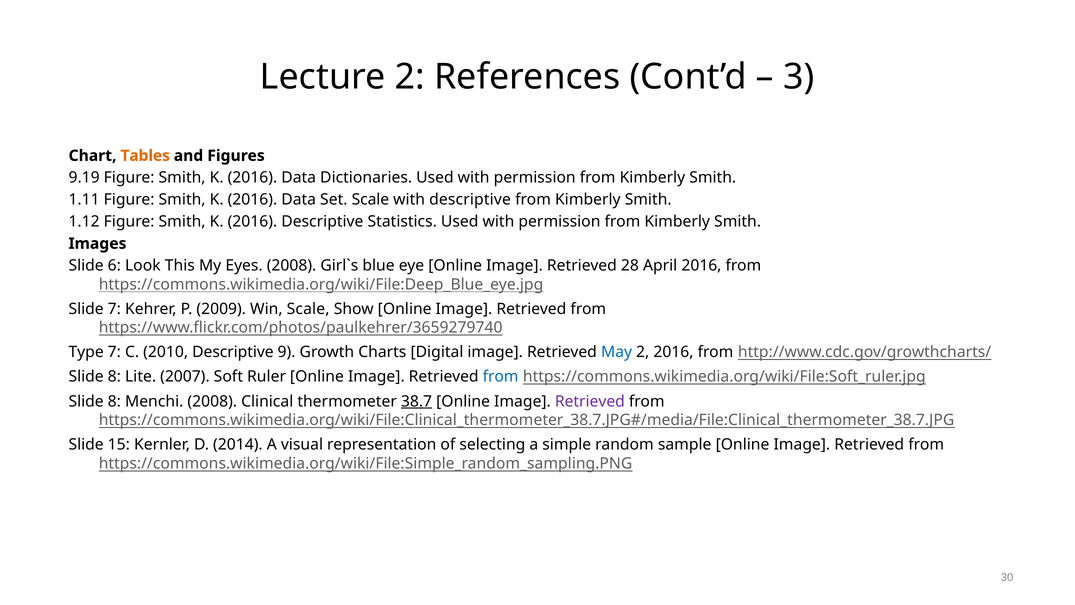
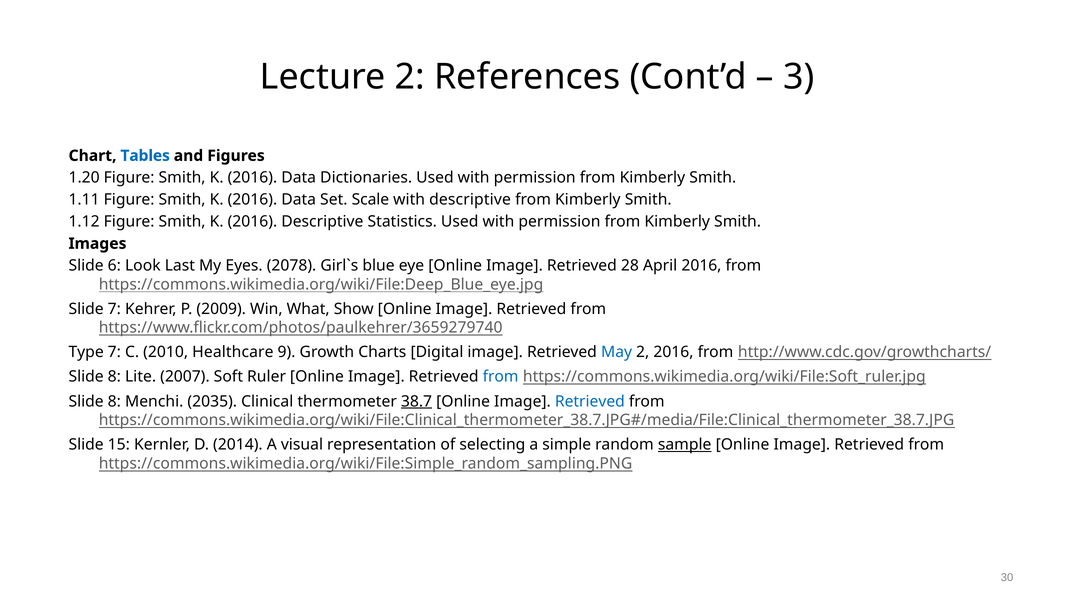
Tables colour: orange -> blue (145, 156)
9.19: 9.19 -> 1.20 (84, 178)
This: This -> Last (180, 265)
Eyes 2008: 2008 -> 2078 (292, 265)
Win Scale: Scale -> What (308, 309)
2010 Descriptive: Descriptive -> Healthcare (233, 352)
Menchi 2008: 2008 -> 2035 (212, 401)
Retrieved colour: purple -> blue (590, 401)
sample underline: none -> present (685, 444)
